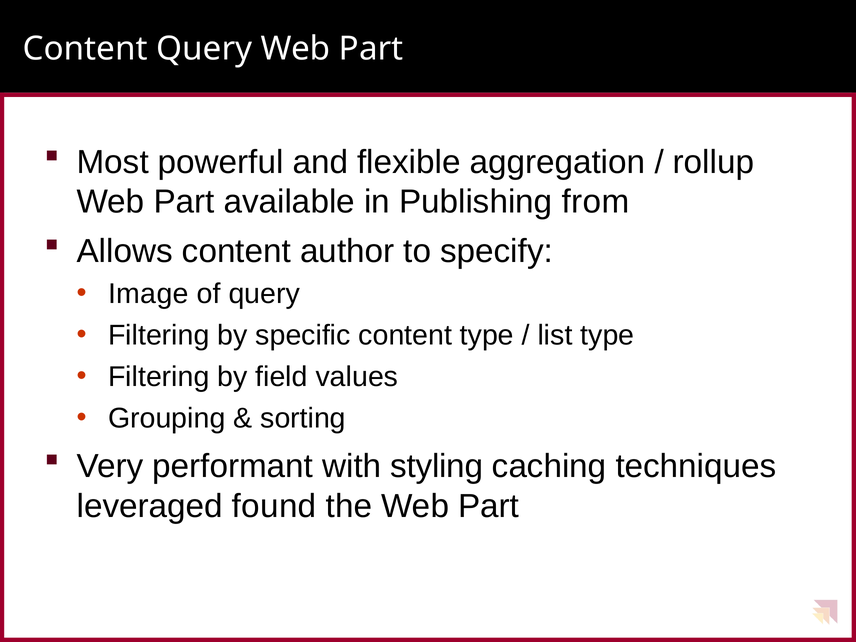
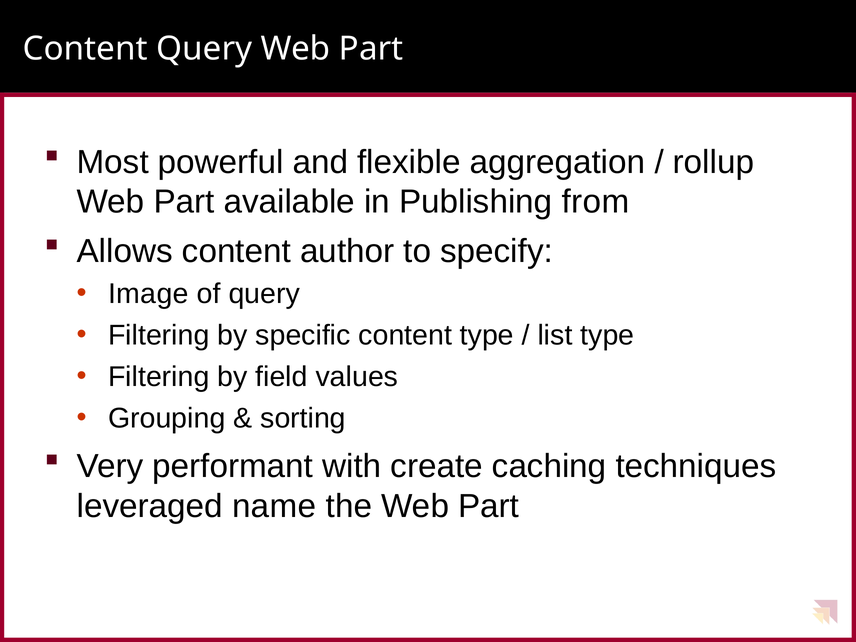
styling: styling -> create (437, 466)
found: found -> name (274, 506)
